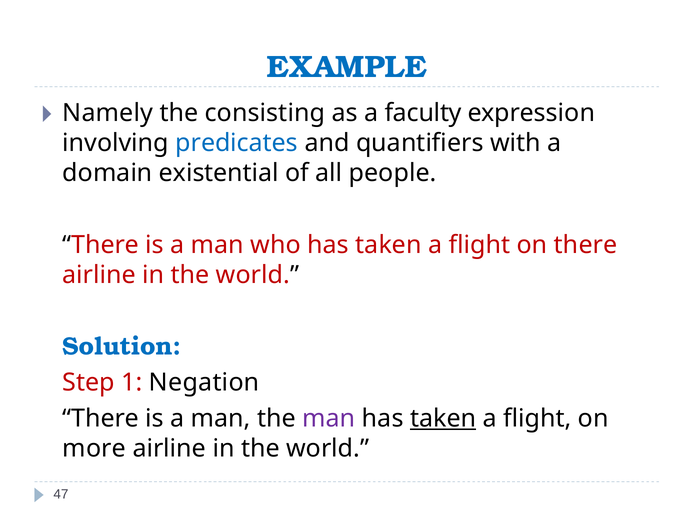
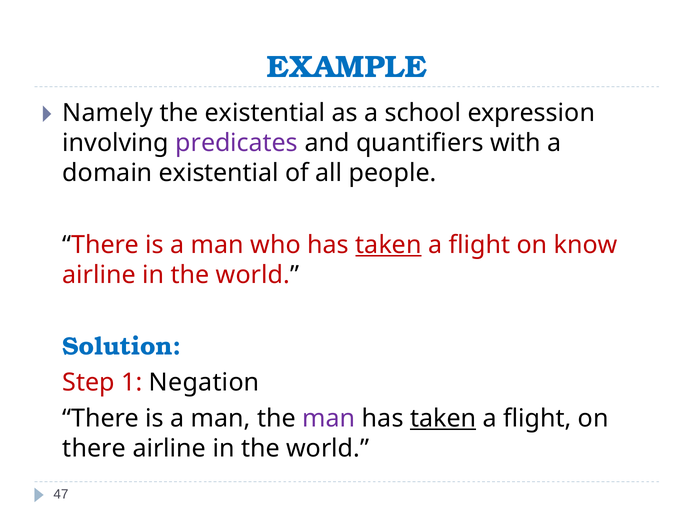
the consisting: consisting -> existential (265, 113)
faculty: faculty -> school (423, 113)
predicates colour: blue -> purple (237, 143)
taken underline: none -> present (388, 245)
on there: there -> know (586, 245)
more: more -> there (94, 449)
